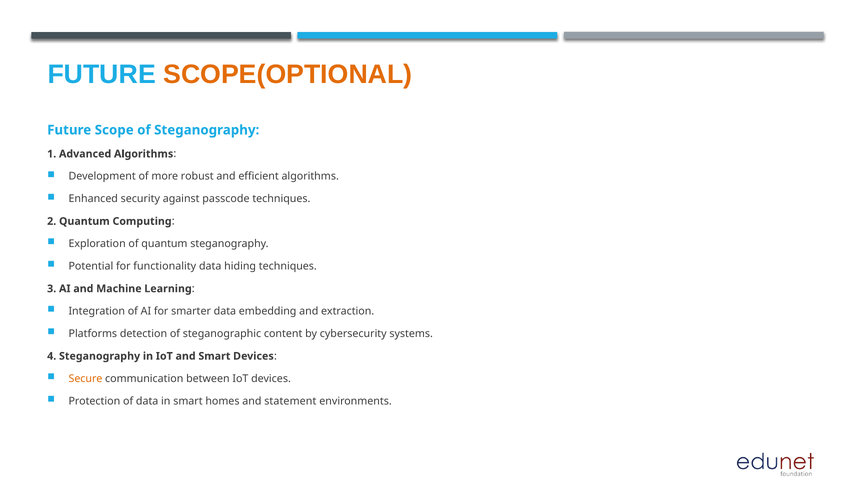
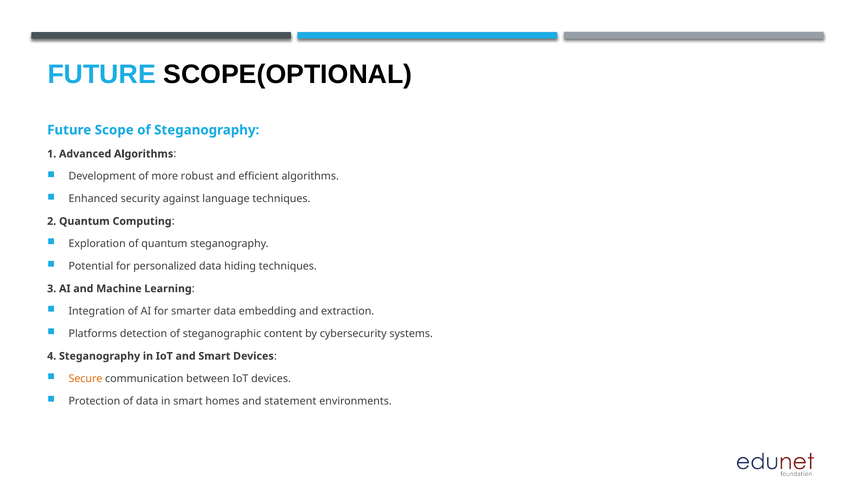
SCOPE(OPTIONAL colour: orange -> black (288, 75)
passcode: passcode -> language (226, 199)
functionality: functionality -> personalized (165, 266)
